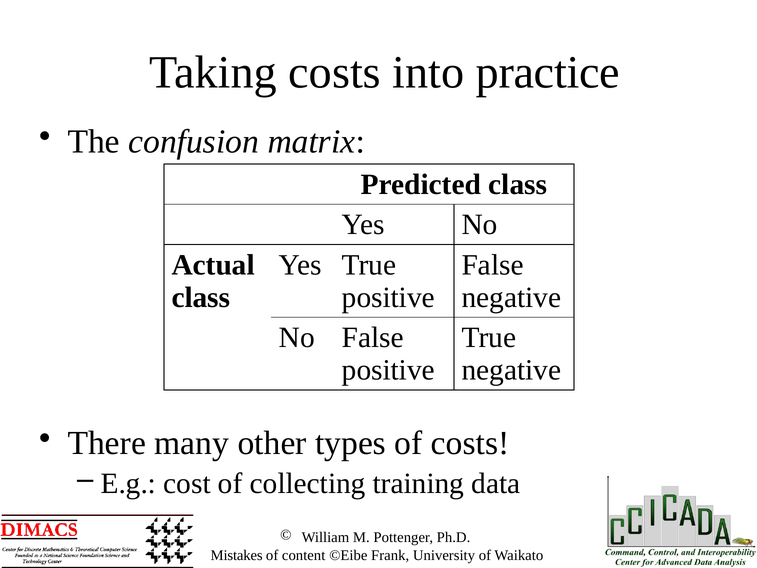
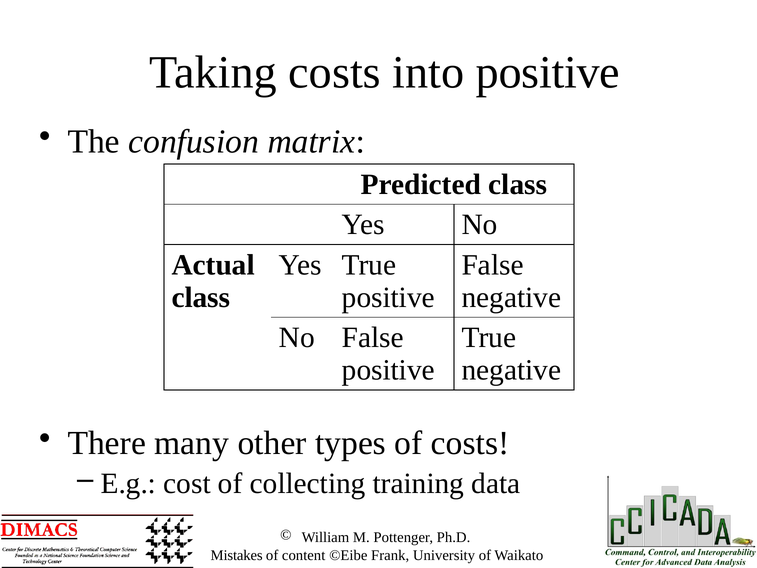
into practice: practice -> positive (548, 73)
